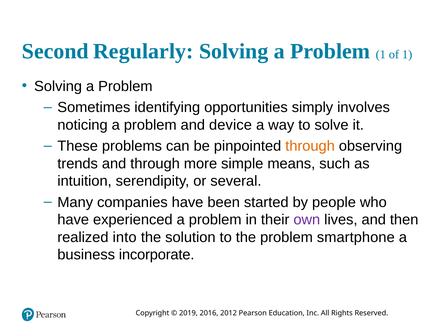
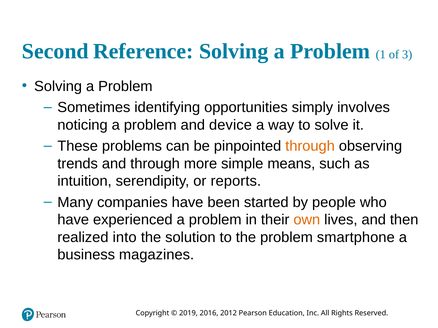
Regularly: Regularly -> Reference (143, 51)
of 1: 1 -> 3 (407, 54)
several: several -> reports (236, 181)
own colour: purple -> orange (307, 220)
incorporate: incorporate -> magazines (157, 255)
